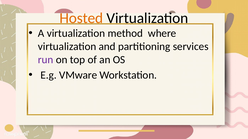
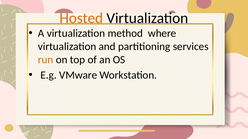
run colour: purple -> orange (46, 60)
